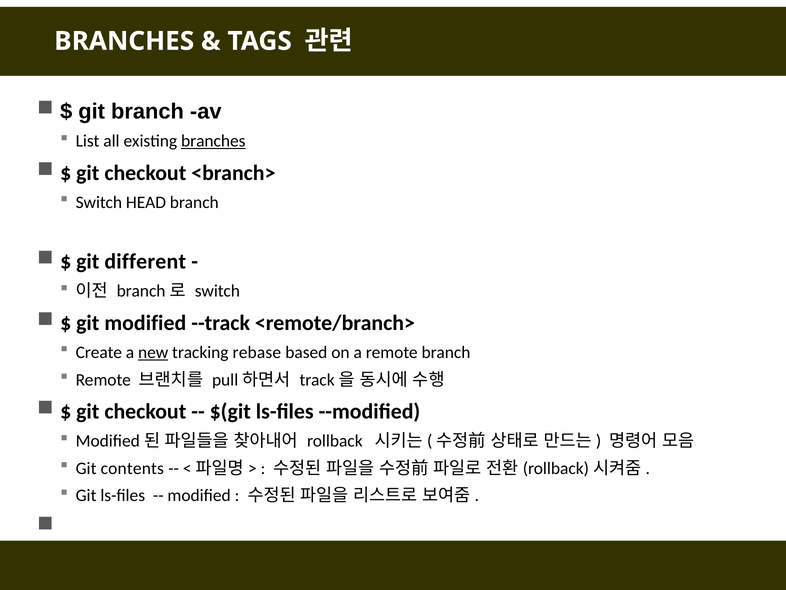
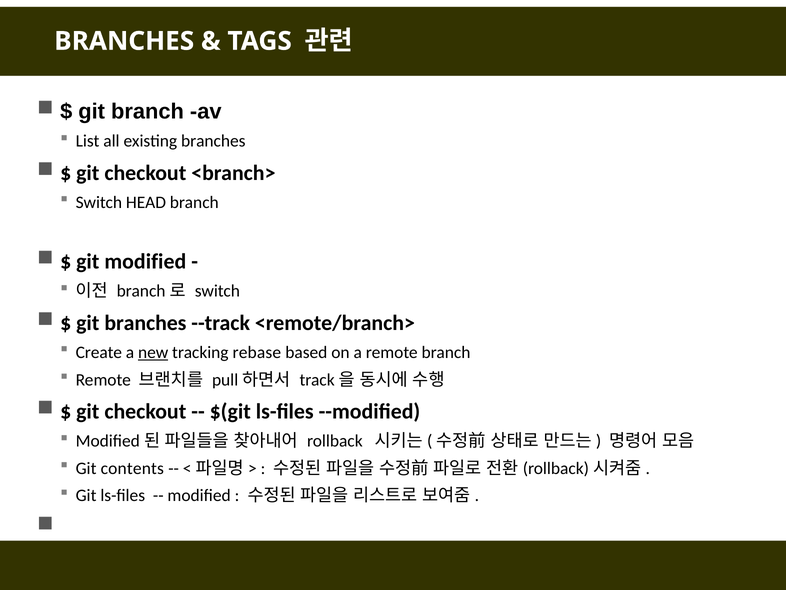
branches underline: present -> none (213, 141)
git different: different -> modified (145, 261)
git modified: modified -> branches (145, 323)
